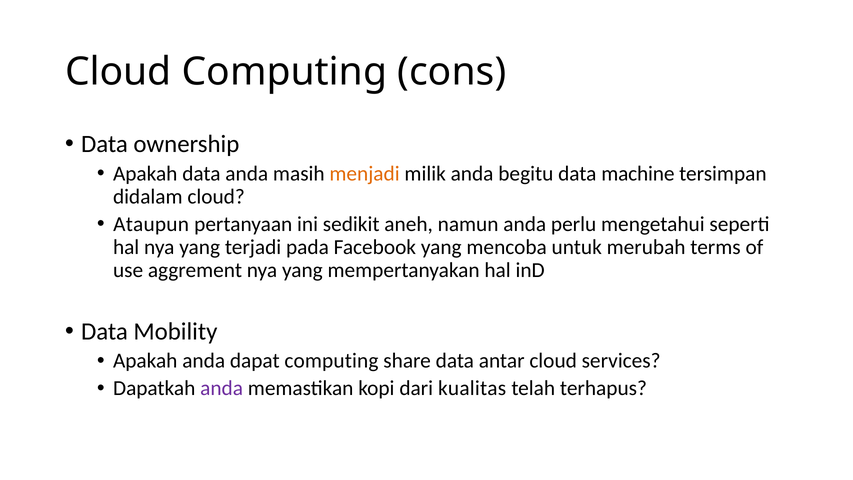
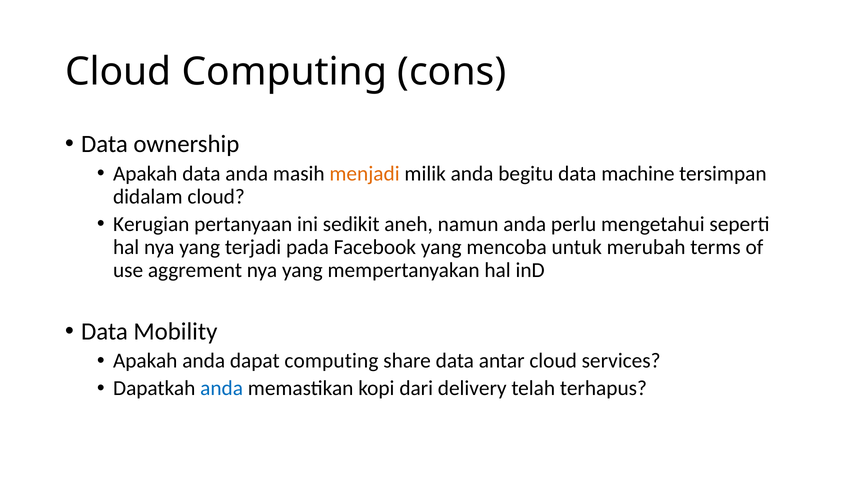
Ataupun: Ataupun -> Kerugian (151, 224)
anda colour: purple -> blue (222, 388)
kualitas: kualitas -> delivery (472, 388)
